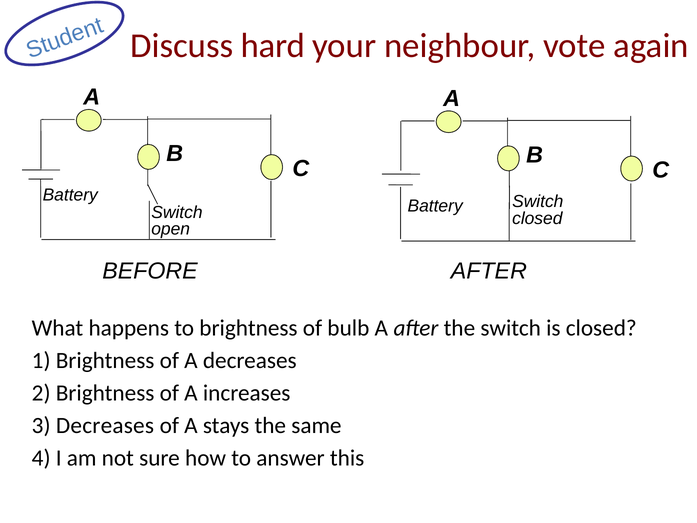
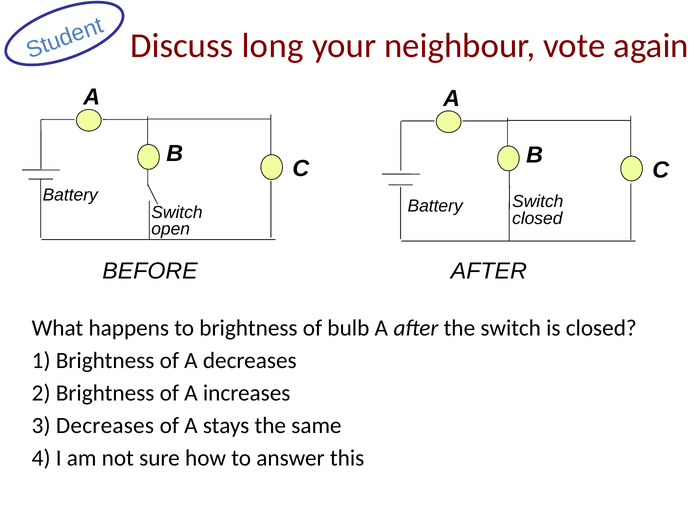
hard: hard -> long (273, 46)
